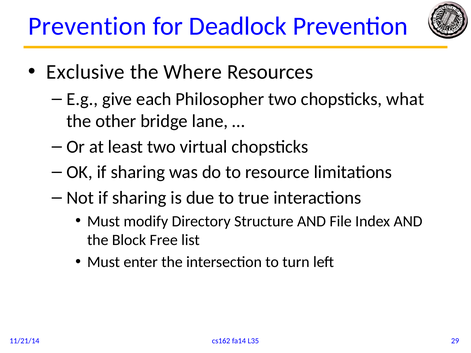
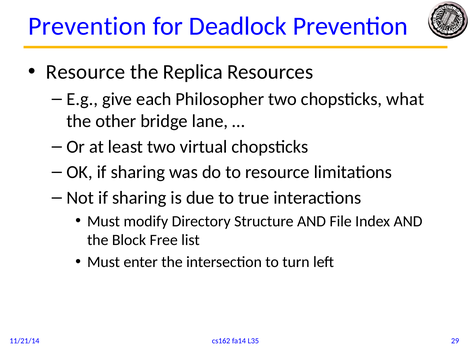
Exclusive: Exclusive -> Resource (86, 72)
Where: Where -> Replica (193, 72)
